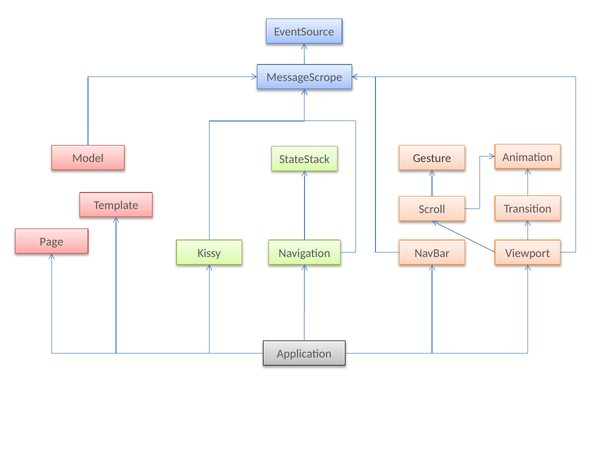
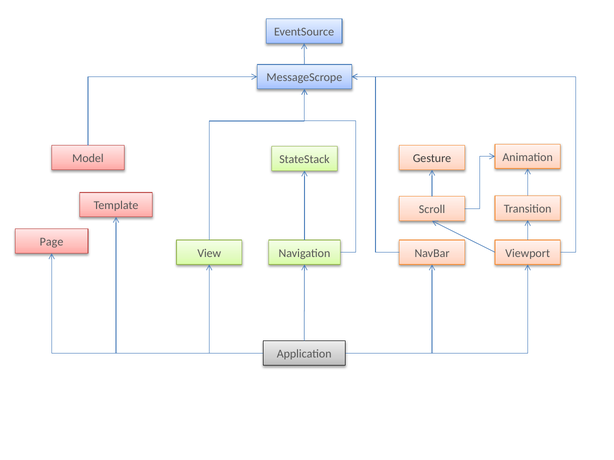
Kissy: Kissy -> View (209, 253)
